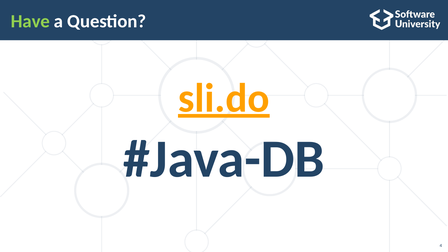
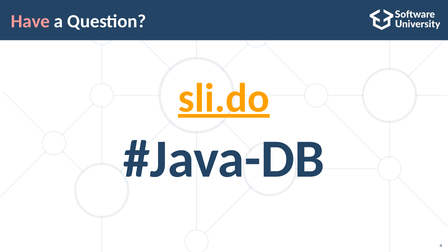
Have colour: light green -> pink (30, 21)
